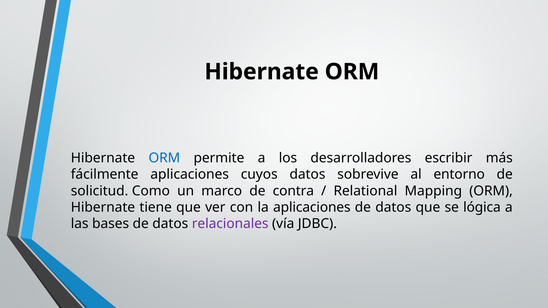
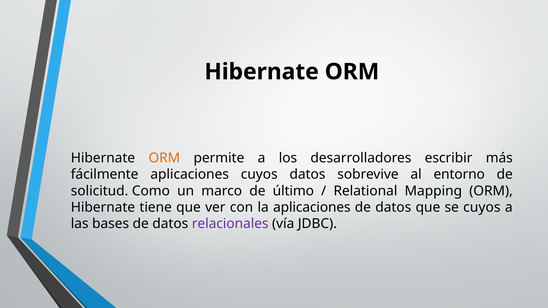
ORM colour: blue -> orange (164, 158)
contra: contra -> último (293, 191)
se lógica: lógica -> cuyos (482, 207)
